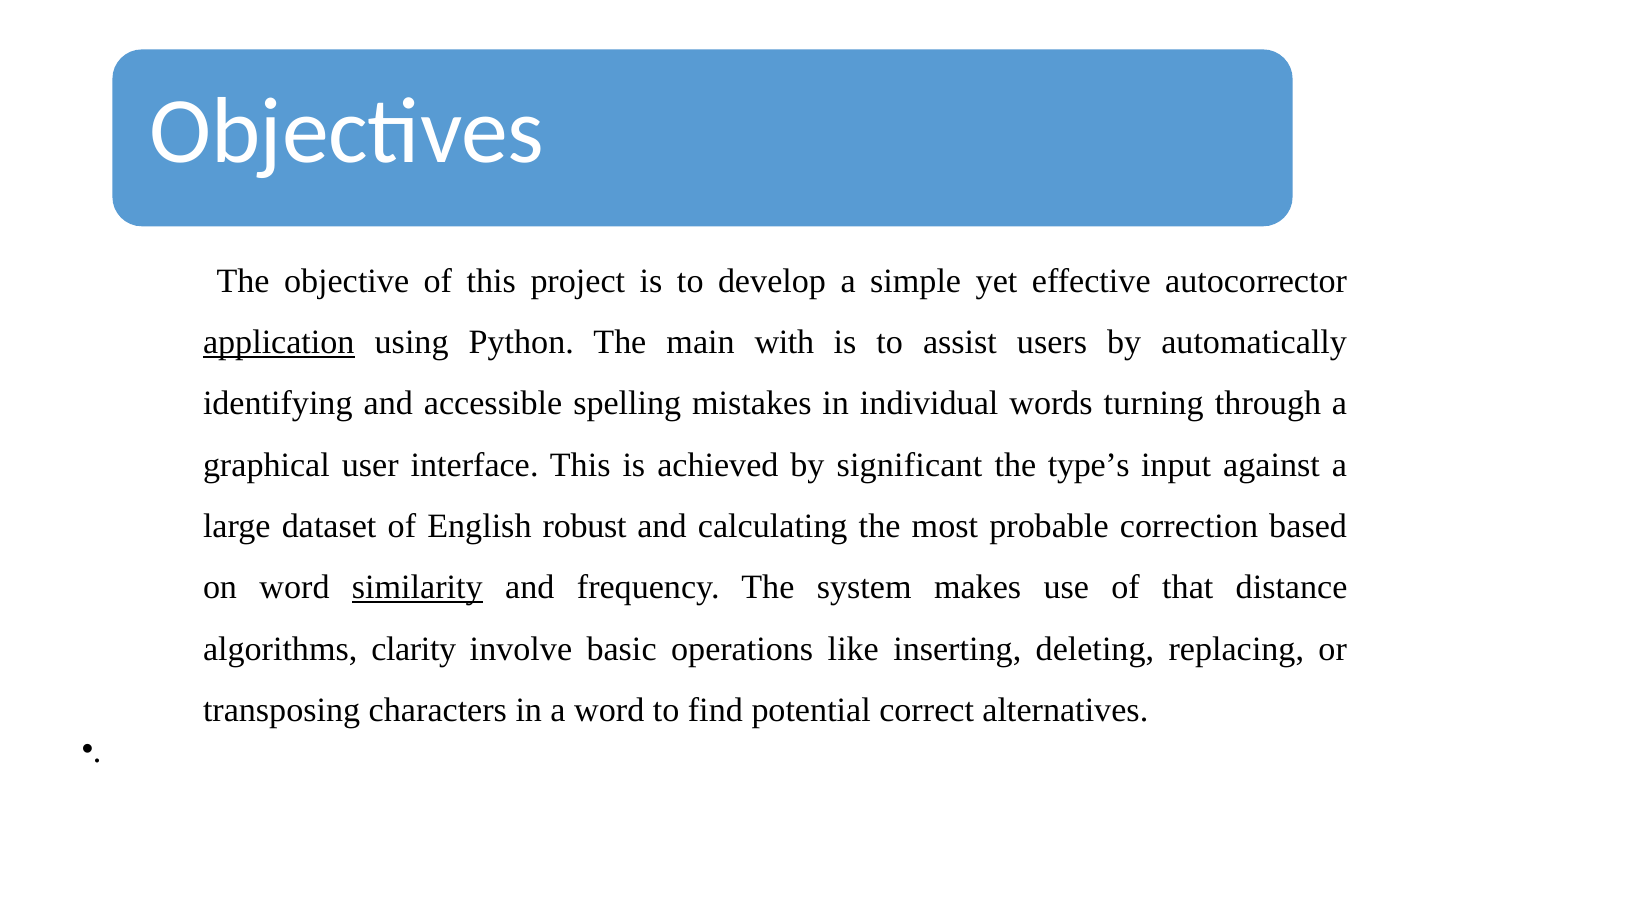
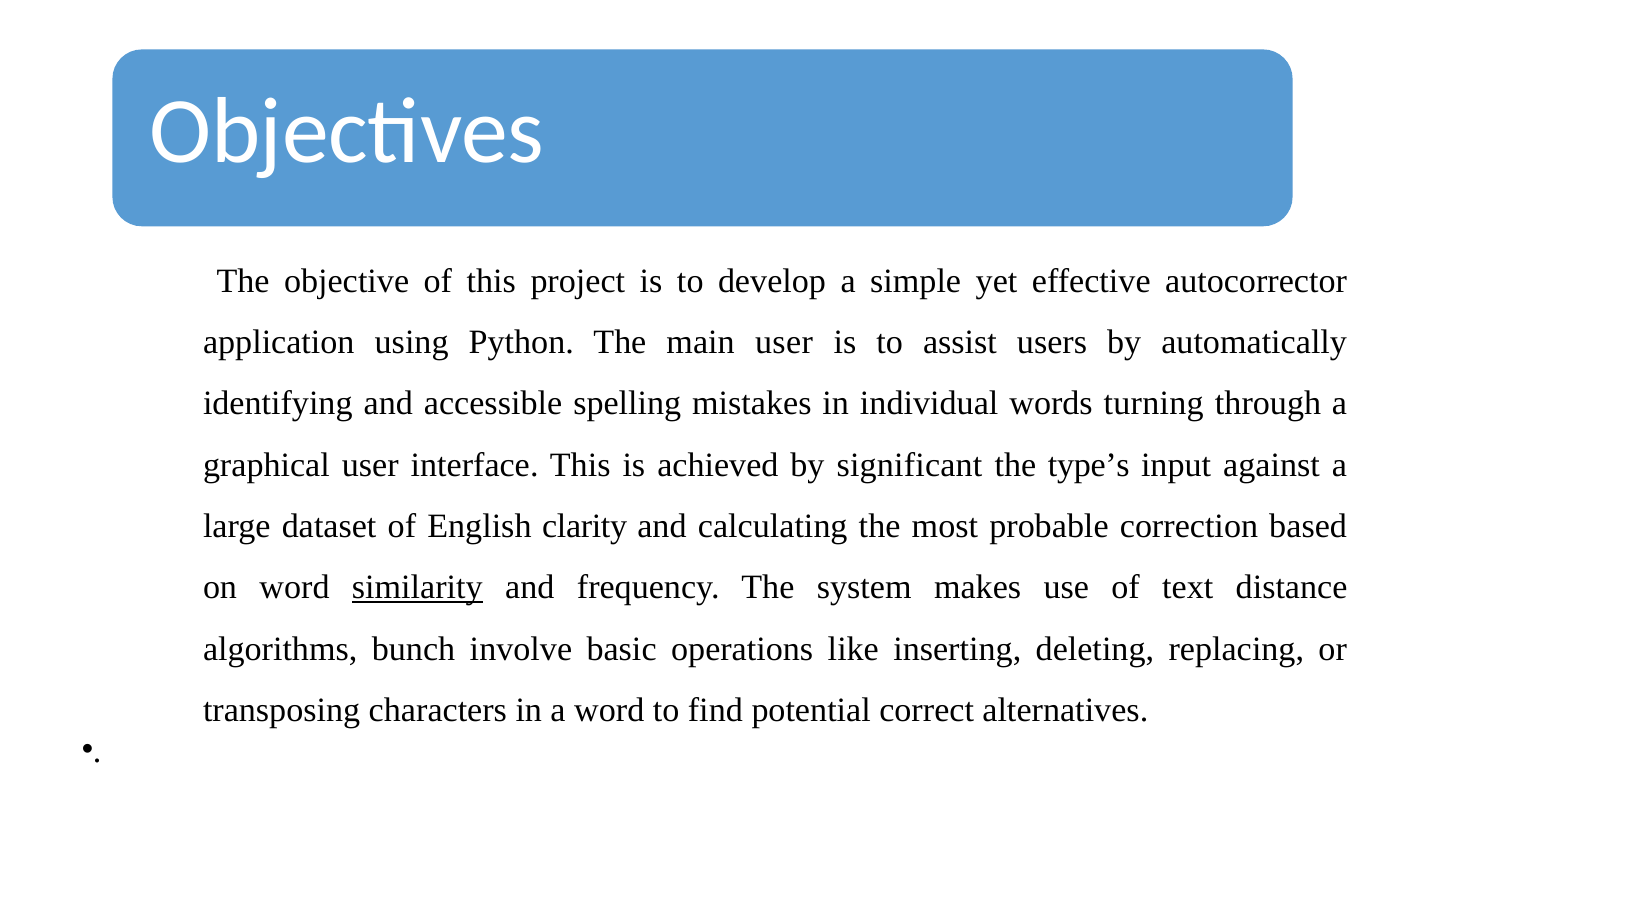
application underline: present -> none (279, 342)
main with: with -> user (784, 342)
robust: robust -> clarity (585, 526)
that: that -> text (1188, 588)
clarity: clarity -> bunch (414, 649)
